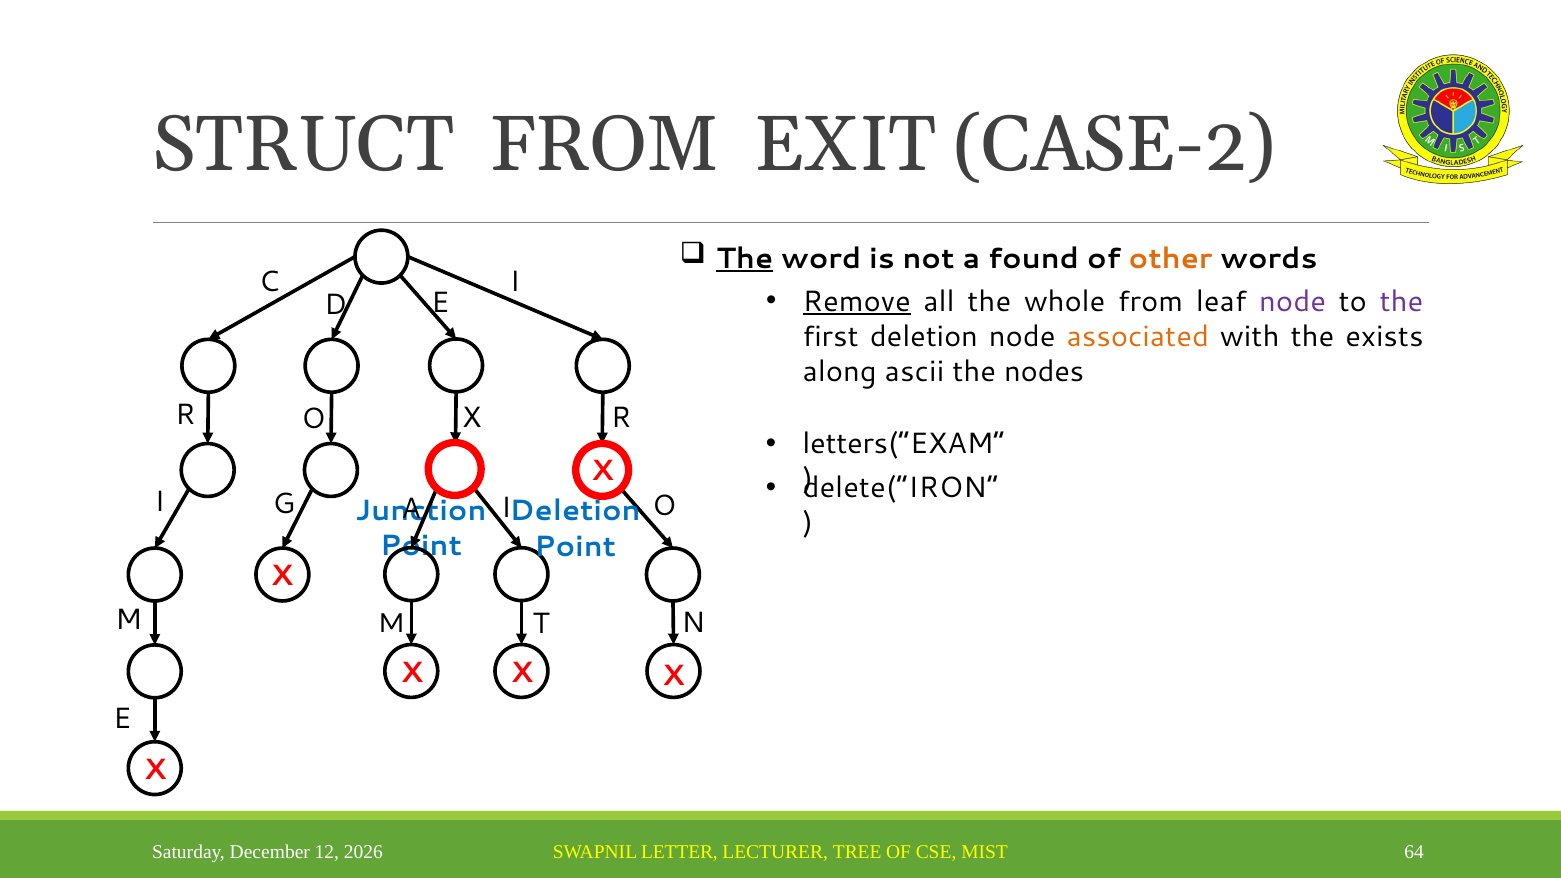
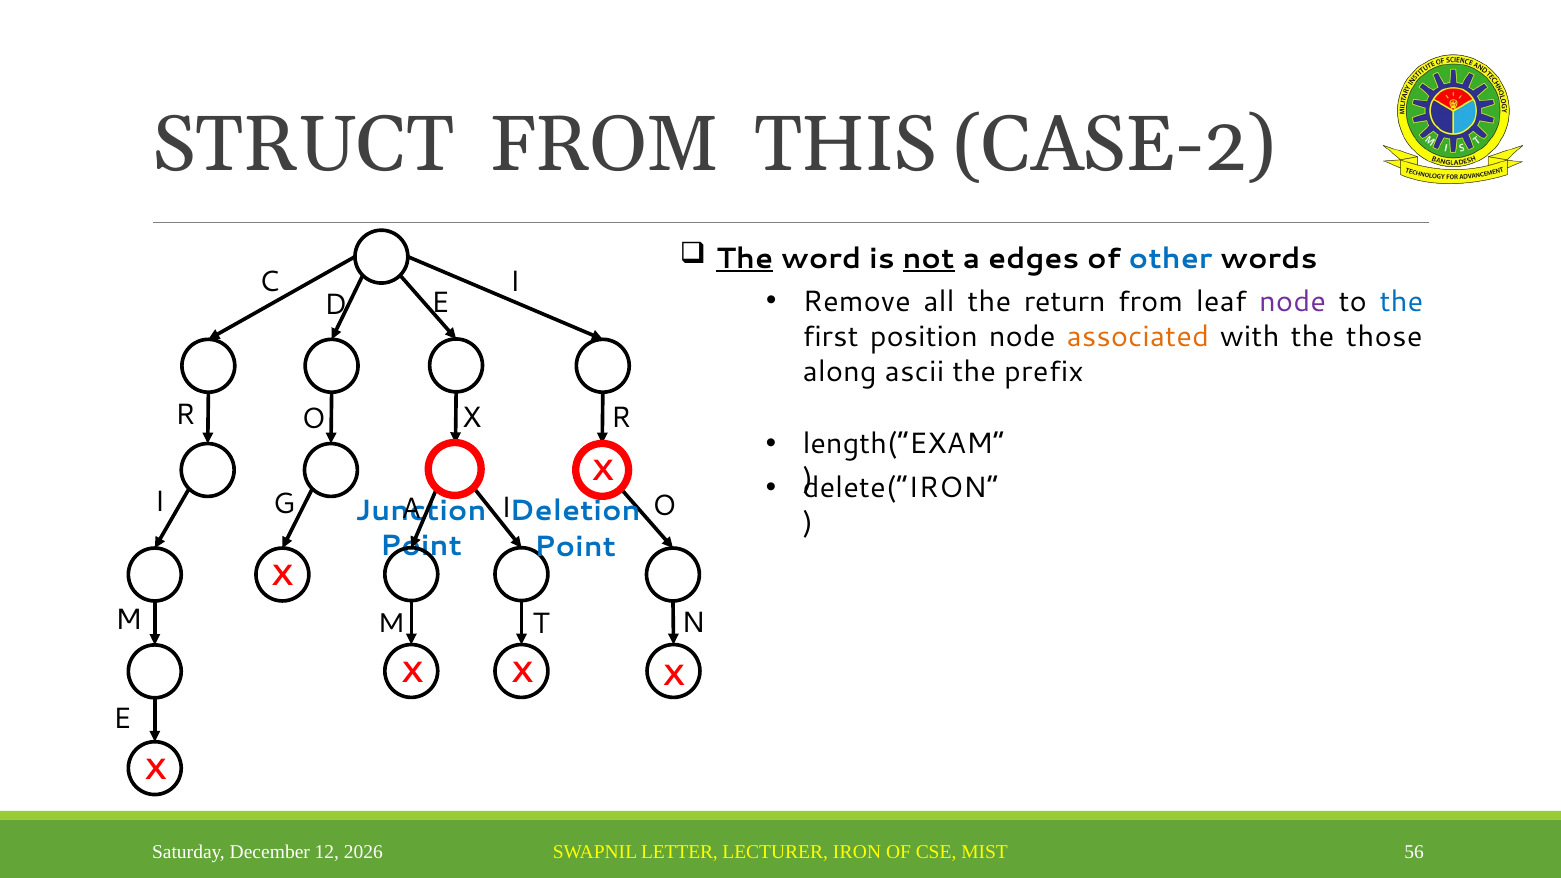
EXIT: EXIT -> THIS (846, 145)
not underline: none -> present (929, 258)
found: found -> edges (1034, 258)
other colour: orange -> blue (1171, 258)
Remove underline: present -> none (857, 302)
whole: whole -> return (1065, 302)
the colour: purple -> blue (1401, 302)
first deletion: deletion -> position (924, 337)
exists: exists -> those (1384, 337)
nodes: nodes -> prefix (1044, 372)
letters(“EXAM: letters(“EXAM -> length(“EXAM (904, 444)
TREE: TREE -> IRON (857, 852)
64: 64 -> 56 (1414, 852)
